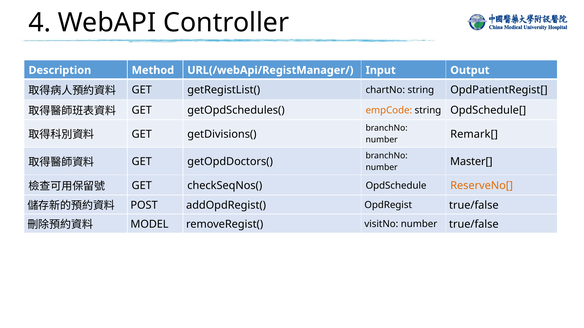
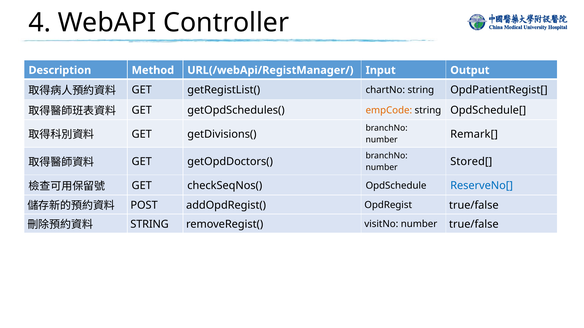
Master[: Master[ -> Stored[ (471, 162)
ReserveNo[ colour: orange -> blue (482, 186)
MODEL: MODEL -> STRING (150, 225)
